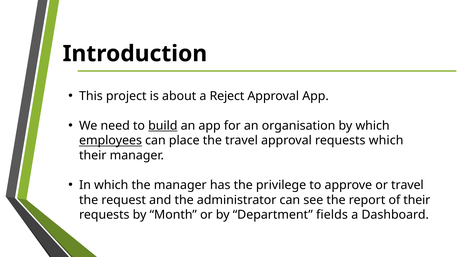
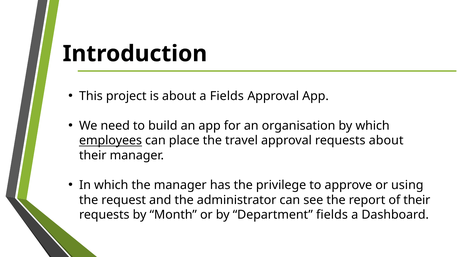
a Reject: Reject -> Fields (227, 96)
build underline: present -> none (163, 126)
requests which: which -> about (386, 141)
or travel: travel -> using (407, 185)
